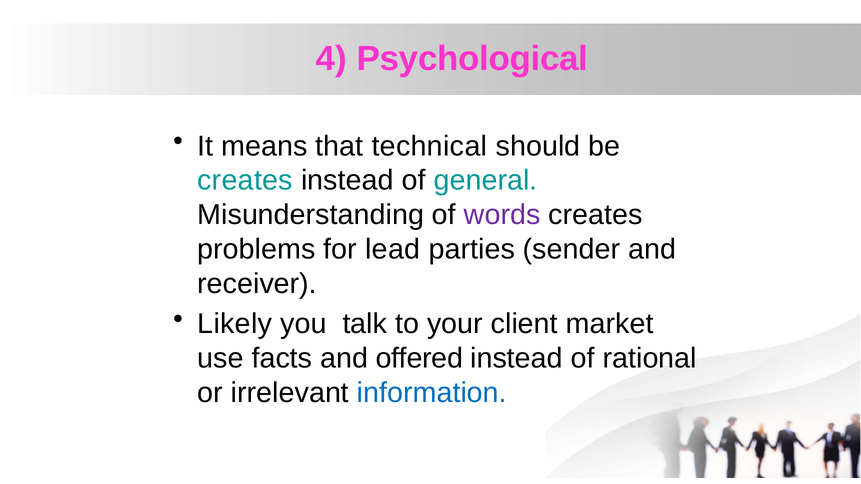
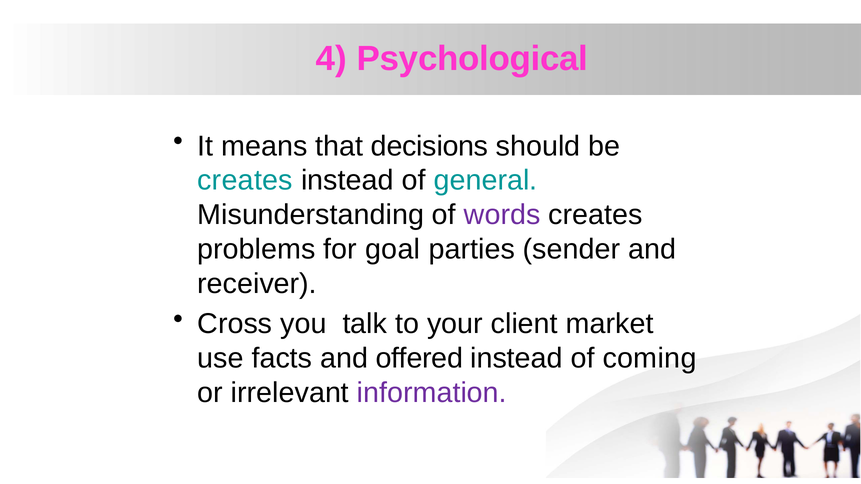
technical: technical -> decisions (430, 146)
lead: lead -> goal (393, 250)
Likely: Likely -> Cross (235, 324)
rational: rational -> coming (650, 359)
information colour: blue -> purple (432, 393)
